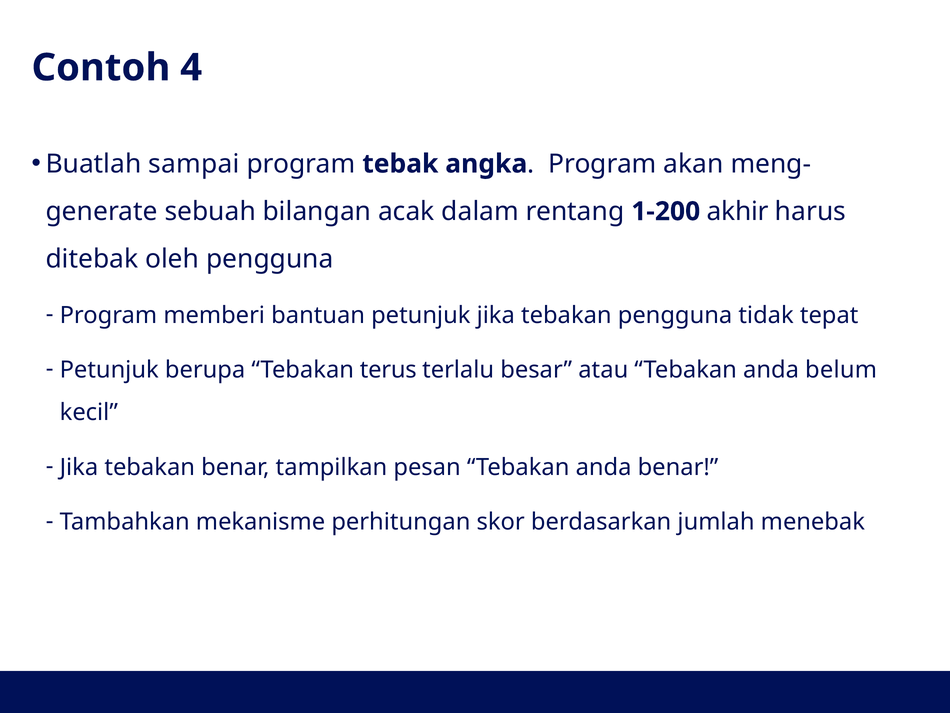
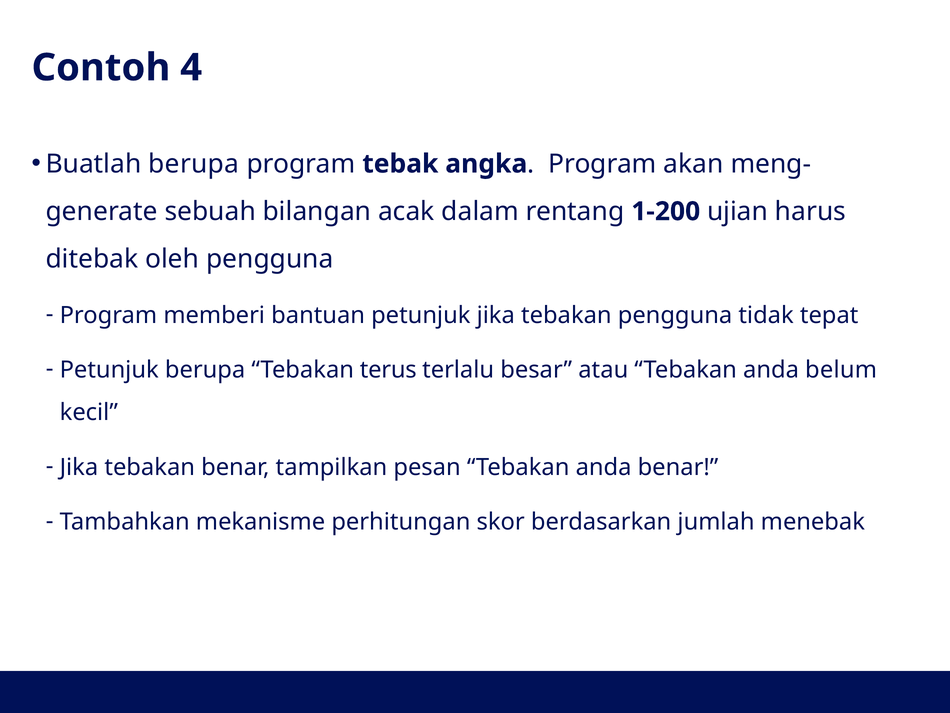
Buatlah sampai: sampai -> berupa (194, 164)
akhir: akhir -> ujian (738, 211)
